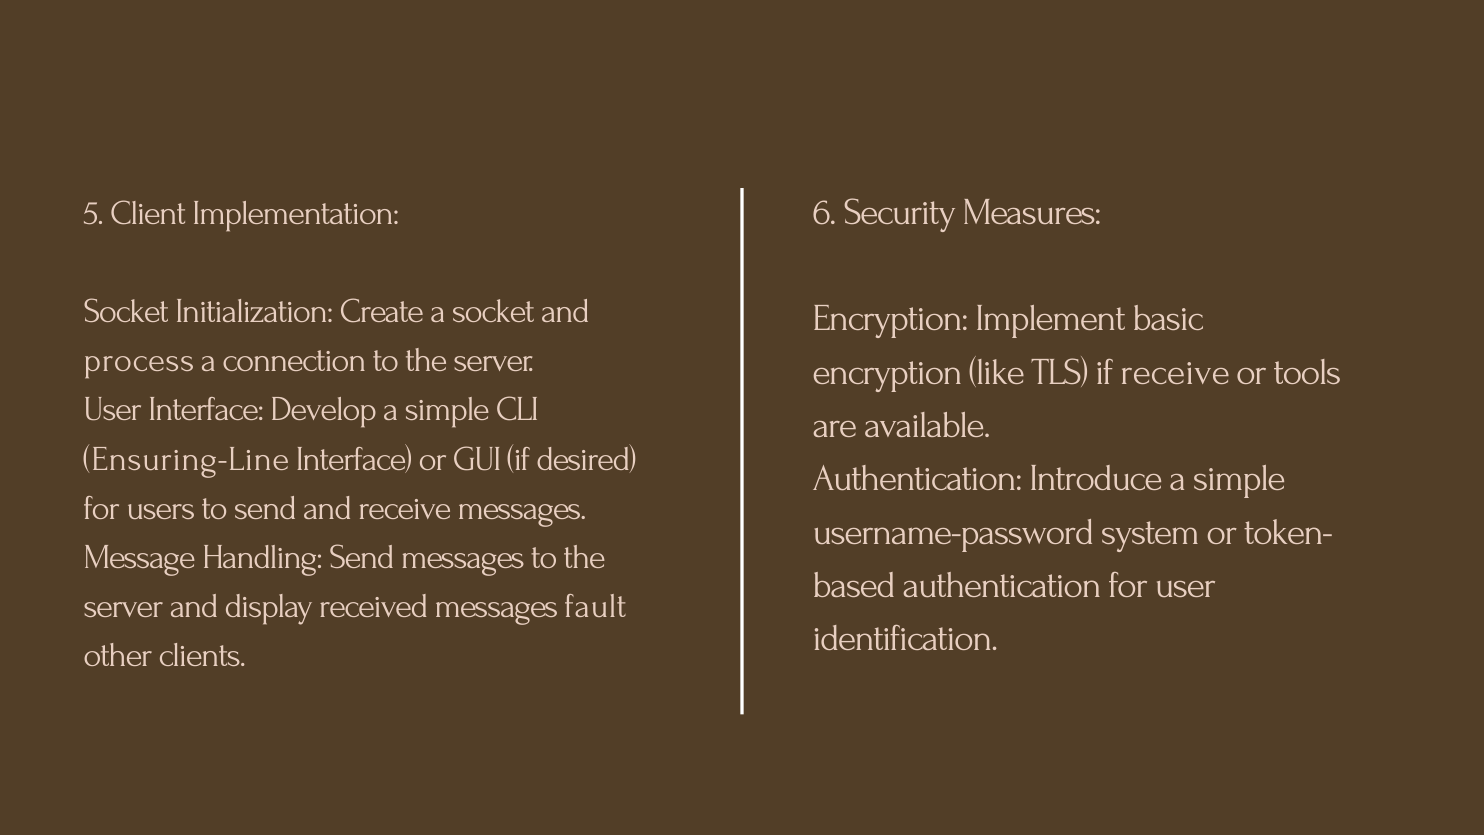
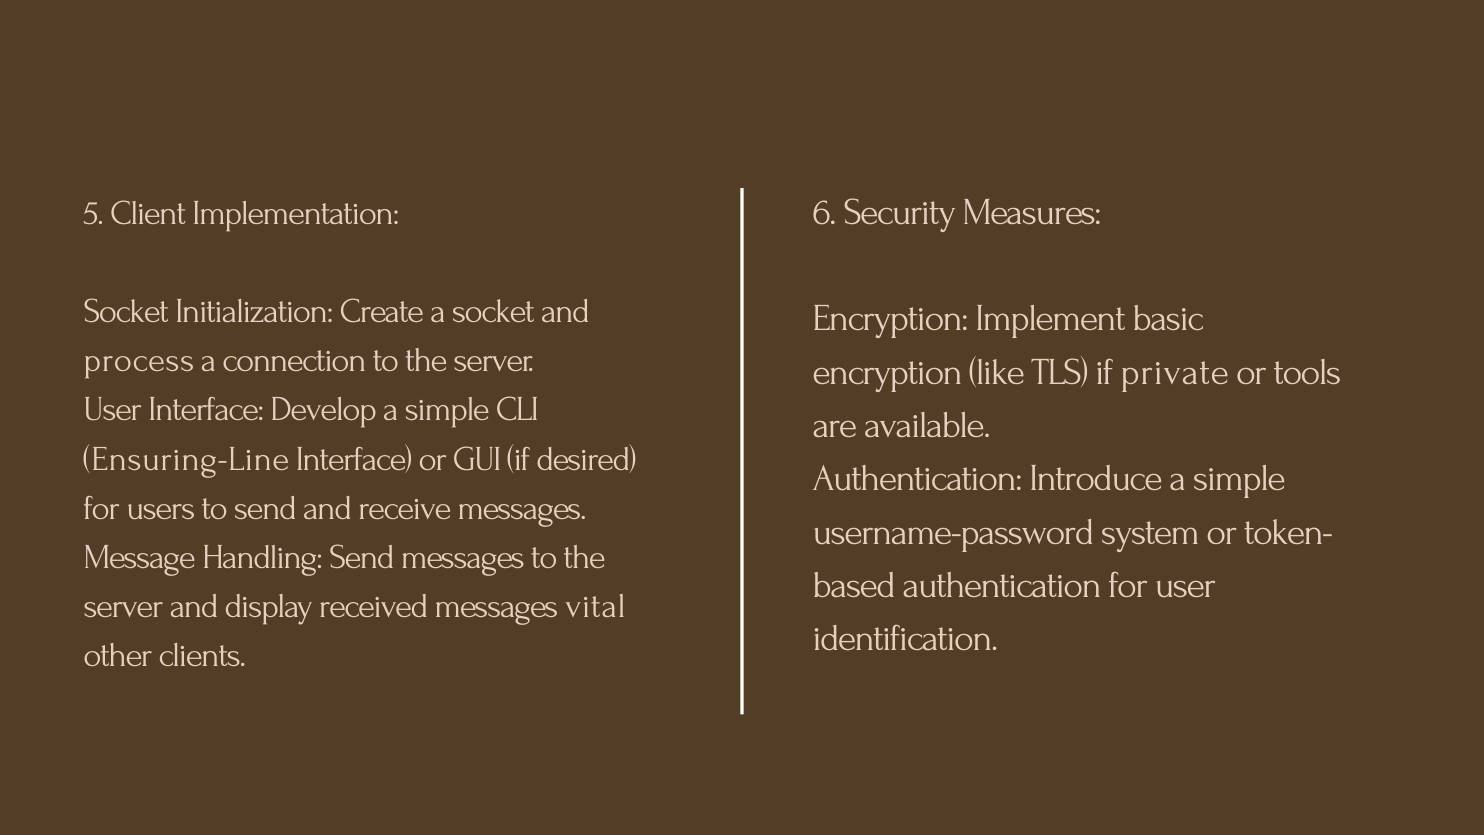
if receive: receive -> private (1175, 372)
fault: fault -> vital (595, 605)
